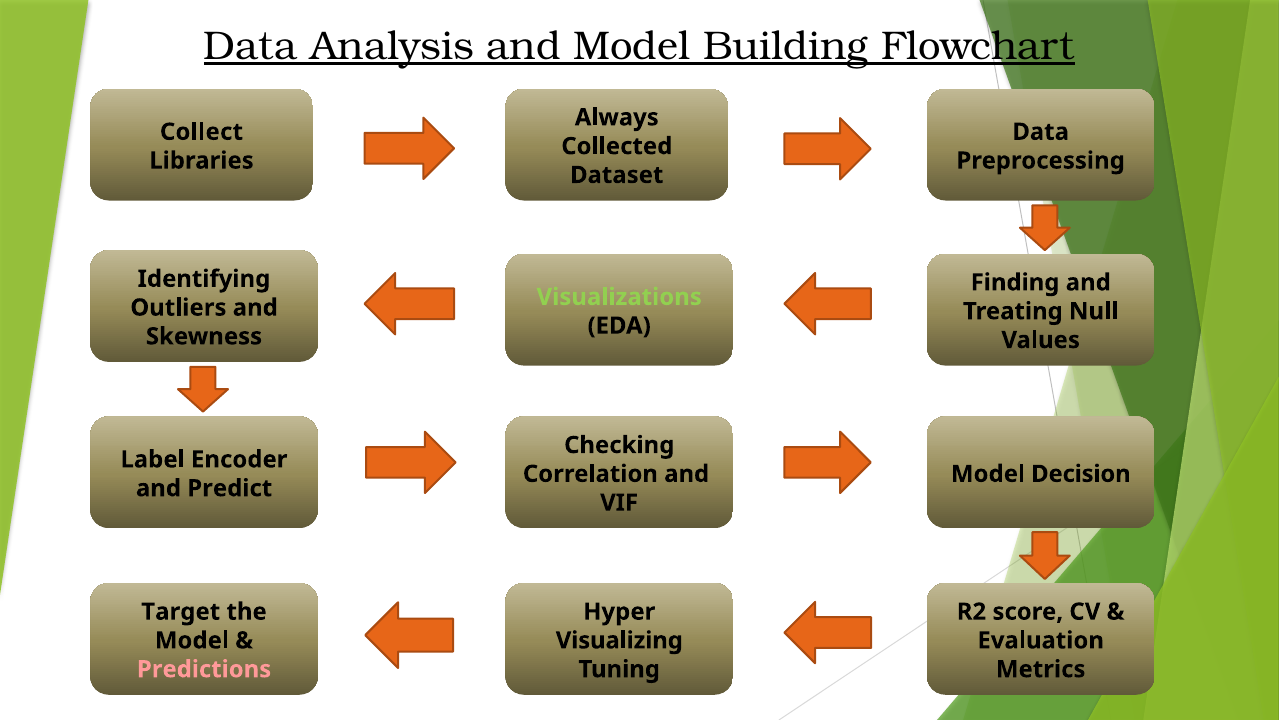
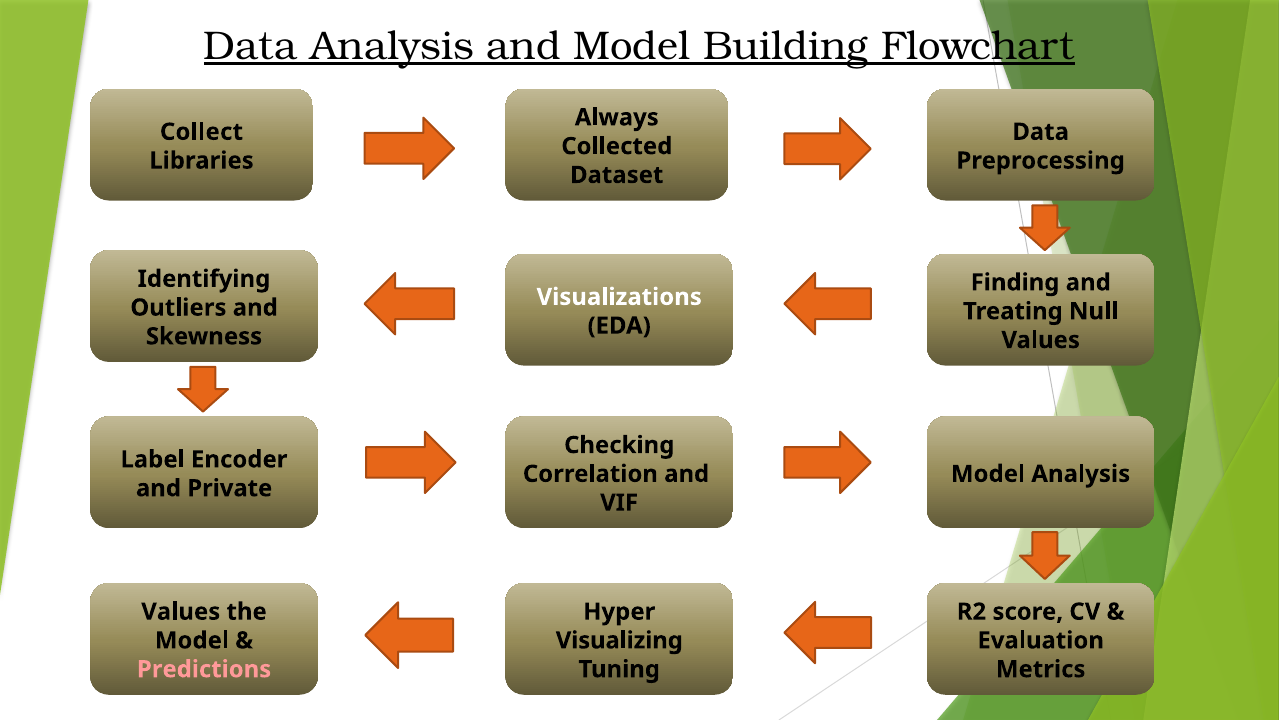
Visualizations colour: light green -> white (619, 297)
Model Decision: Decision -> Analysis (1081, 474)
Predict: Predict -> Private (230, 488)
Target: Target -> Values (181, 611)
